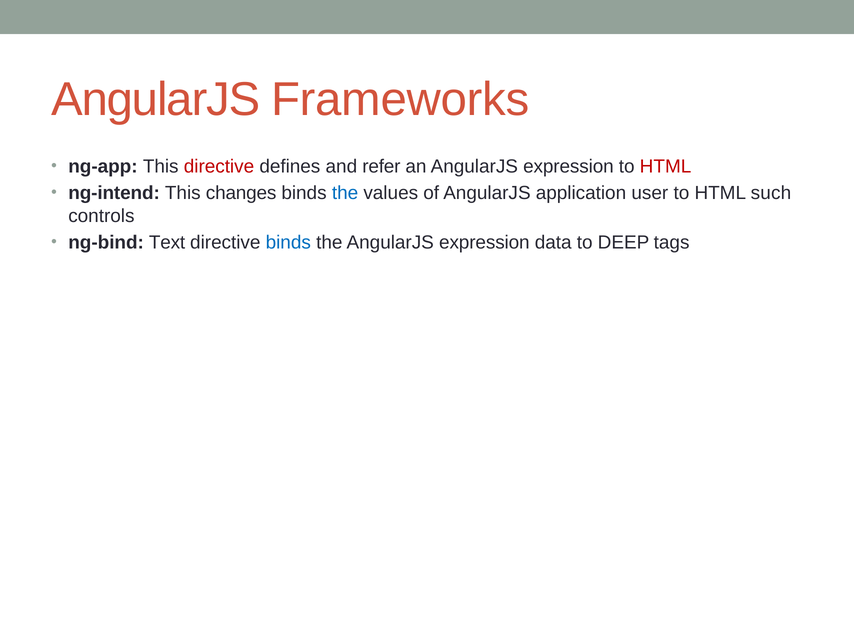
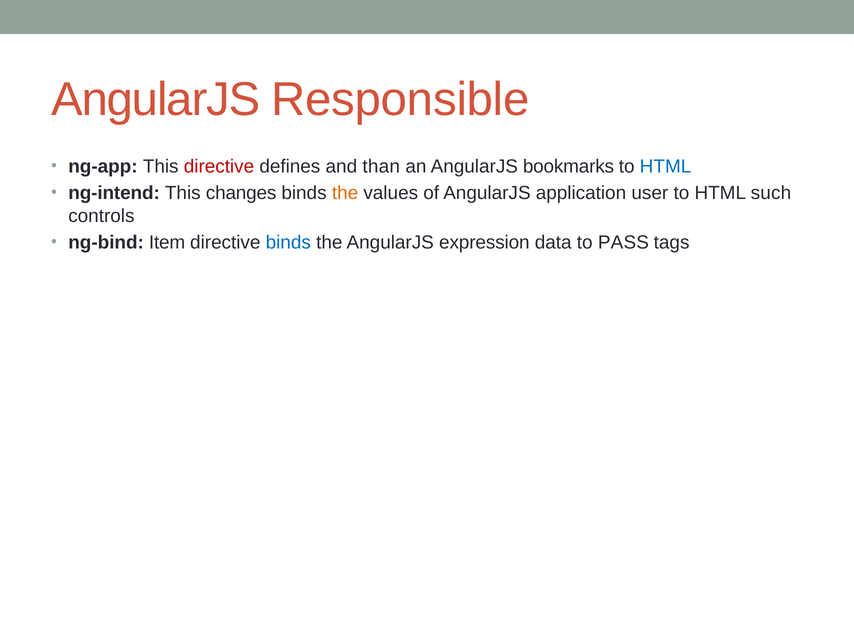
Frameworks: Frameworks -> Responsible (400, 99)
refer: refer -> than (381, 166)
an AngularJS expression: expression -> bookmarks (568, 166)
HTML colour: red -> blue (666, 166)
the colour: blue -> orange (345, 193)
Text: Text -> Item (167, 242)
DEEP: DEEP -> PASS (623, 242)
